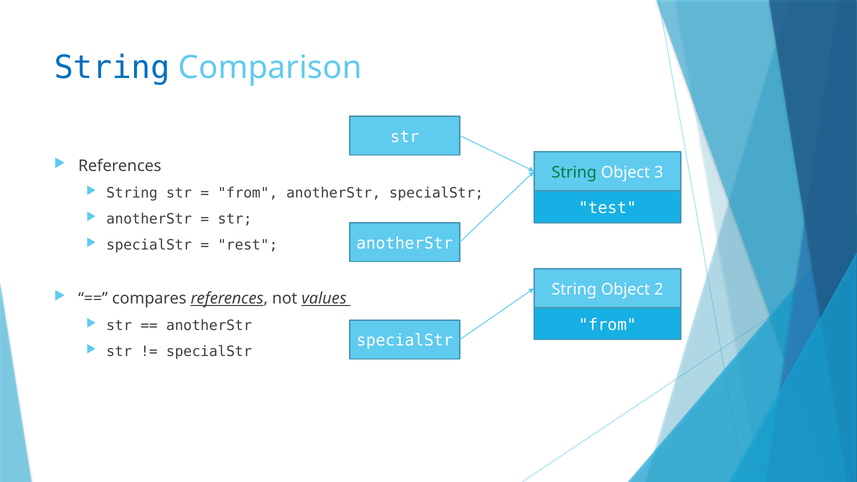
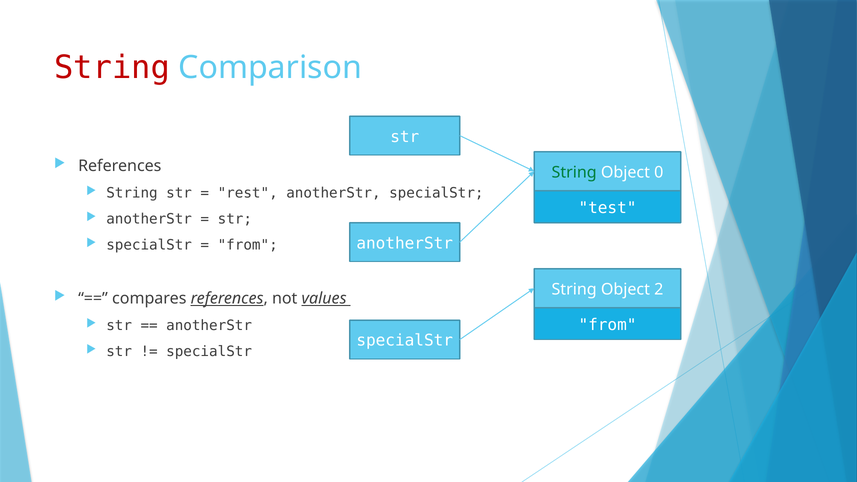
String colour: blue -> red (112, 68)
3: 3 -> 0 (659, 172)
from: from -> rest (248, 193)
rest: rest -> from (248, 245)
